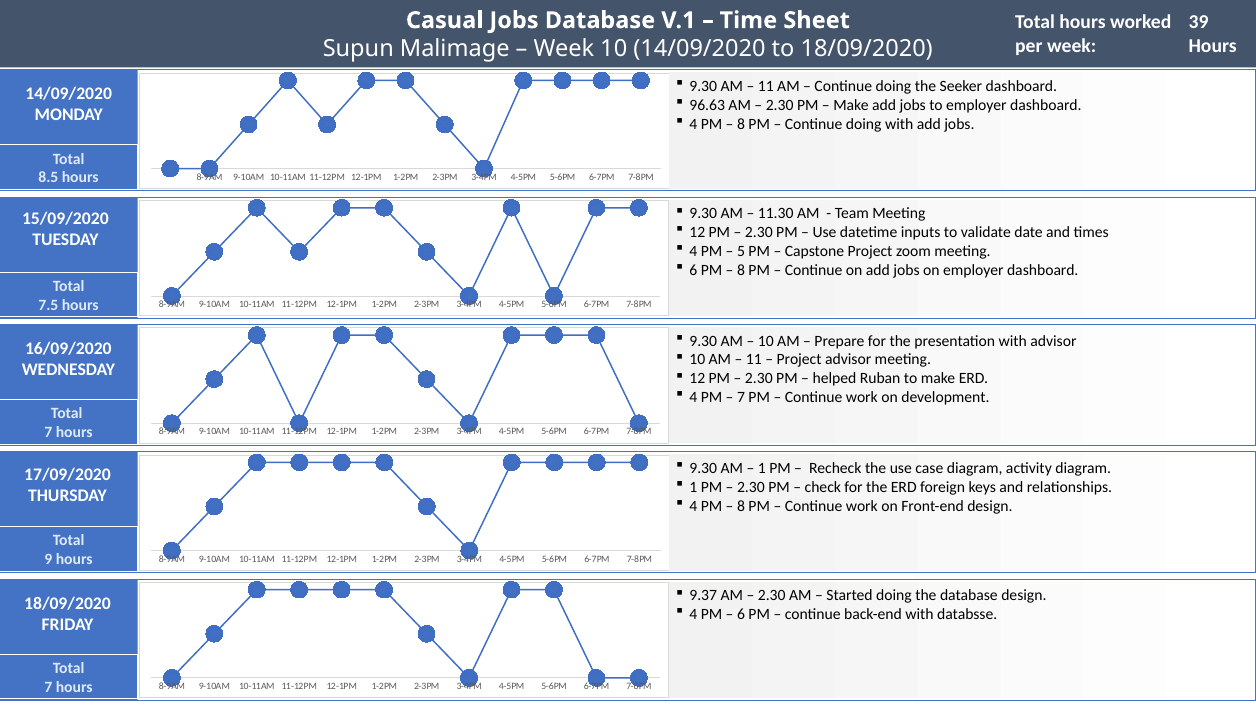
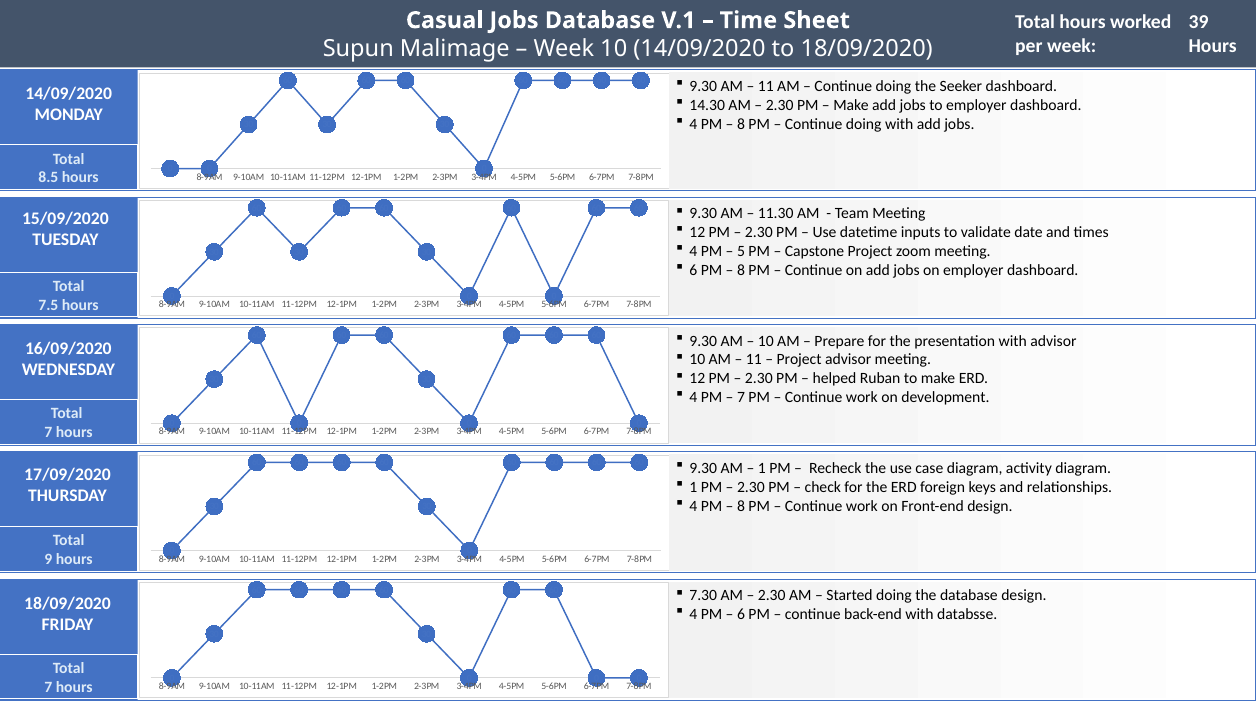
96.63: 96.63 -> 14.30 (707, 105)
9.37: 9.37 -> 7.30 (703, 596)
